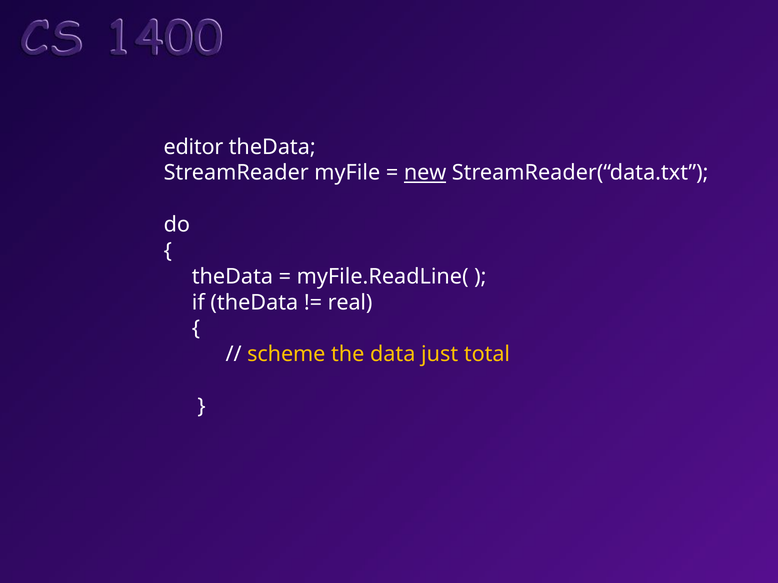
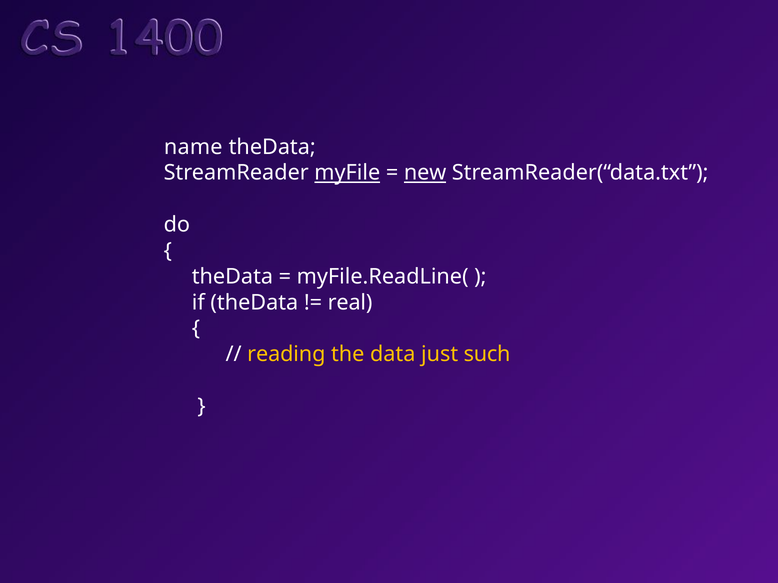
editor: editor -> name (193, 147)
myFile underline: none -> present (347, 173)
scheme: scheme -> reading (286, 355)
total: total -> such (487, 355)
